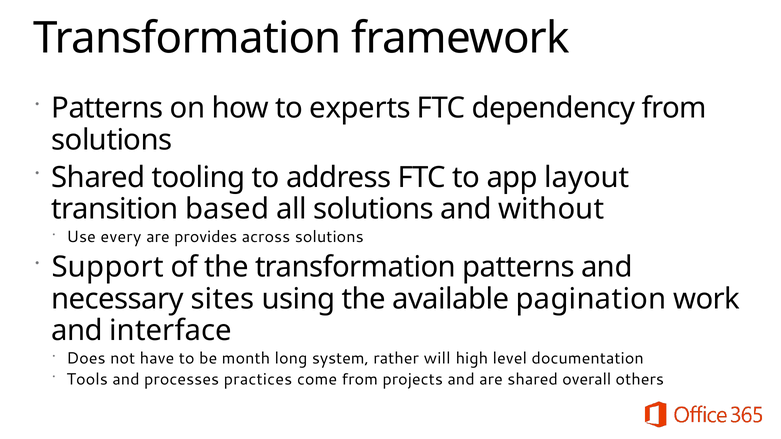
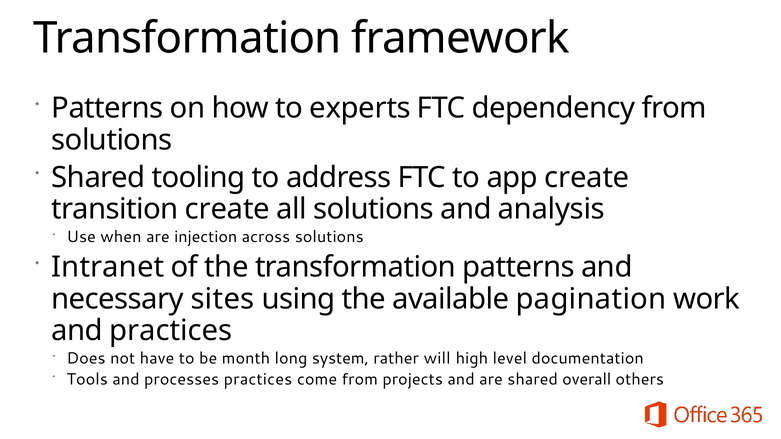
app layout: layout -> create (587, 178)
transition based: based -> create (227, 209)
without: without -> analysis (551, 209)
every: every -> when (121, 237)
provides: provides -> injection (206, 237)
Support: Support -> Intranet (108, 268)
and interface: interface -> practices (171, 331)
